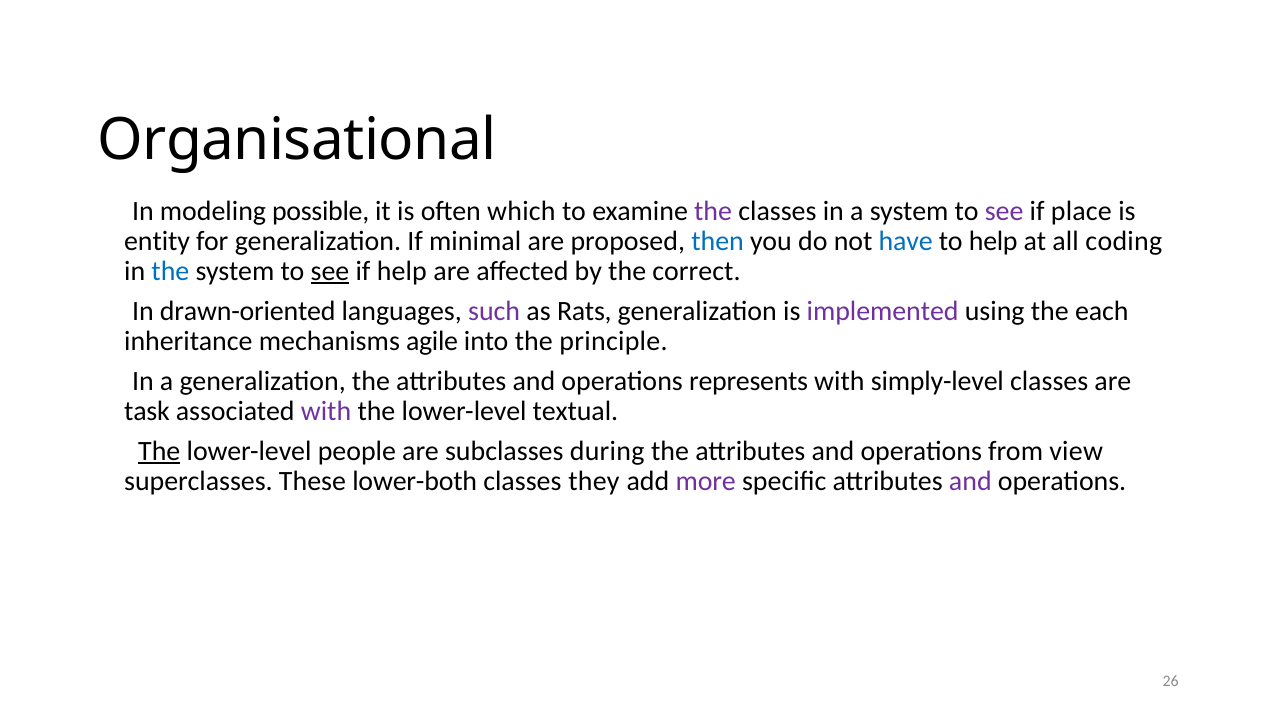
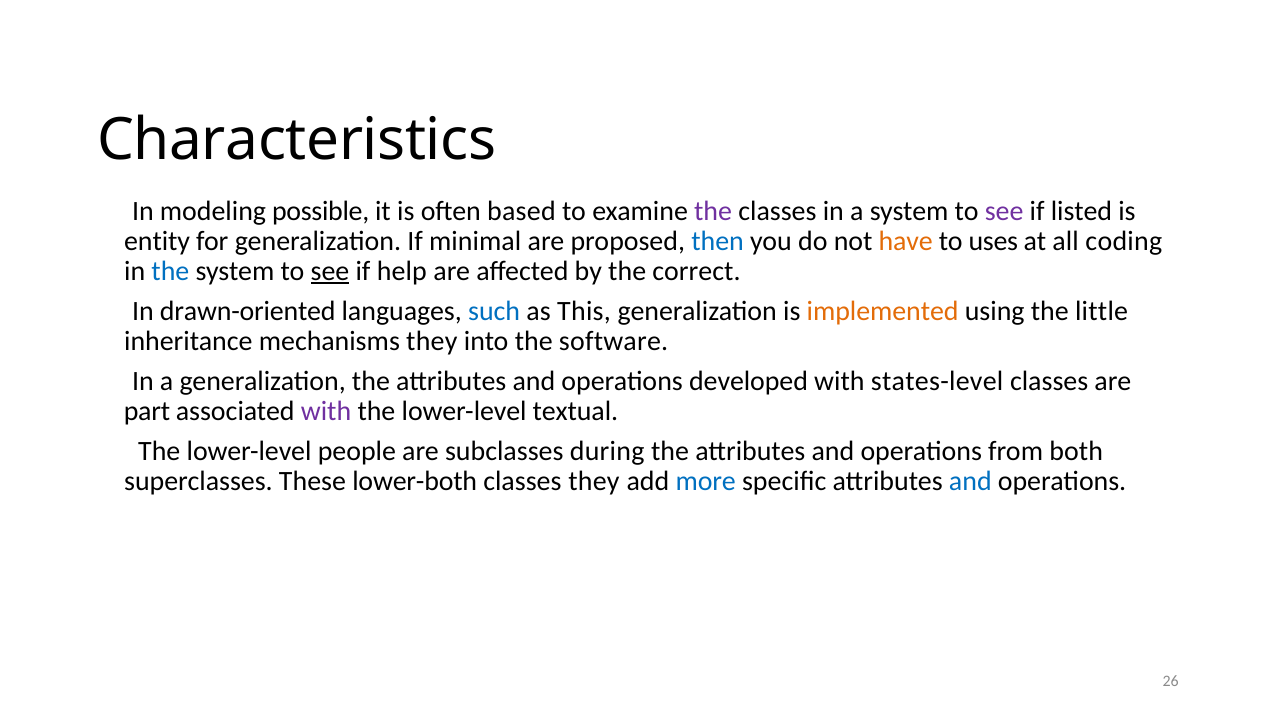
Organisational: Organisational -> Characteristics (297, 140)
which: which -> based (521, 211)
place: place -> listed (1082, 211)
have colour: blue -> orange (906, 241)
to help: help -> uses (993, 241)
such colour: purple -> blue (494, 311)
Rats: Rats -> This (584, 311)
implemented colour: purple -> orange (883, 311)
each: each -> little (1102, 311)
mechanisms agile: agile -> they (432, 341)
principle: principle -> software (614, 341)
represents: represents -> developed (749, 381)
simply-level: simply-level -> states-level (937, 381)
task: task -> part (147, 411)
The underline: present -> none (159, 451)
view: view -> both (1076, 451)
more colour: purple -> blue (706, 481)
and colour: purple -> blue (970, 481)
